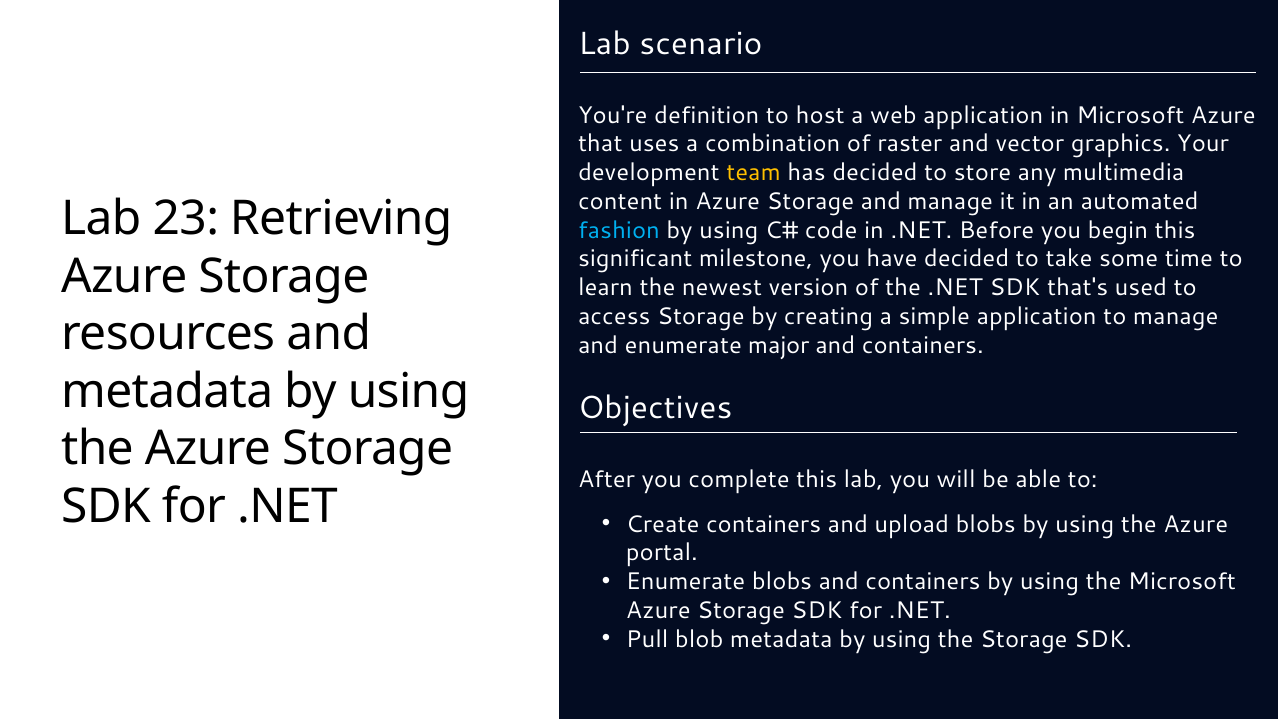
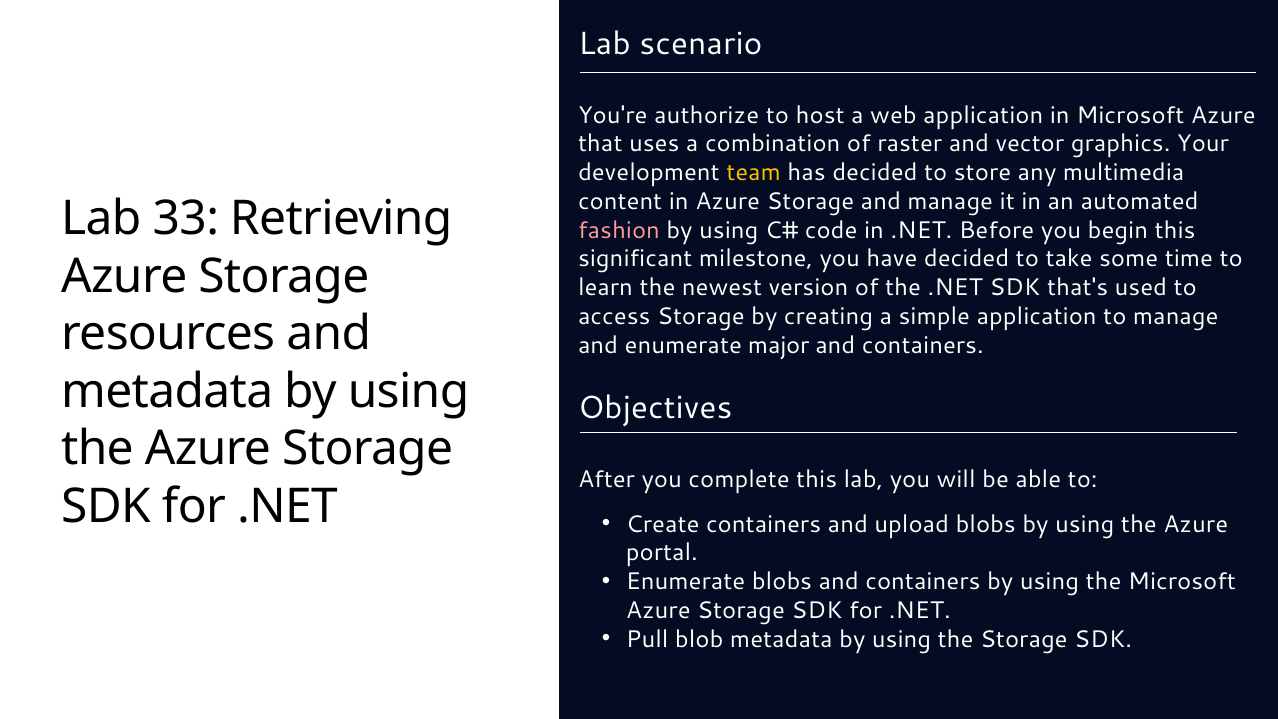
definition: definition -> authorize (707, 115)
23: 23 -> 33 (186, 219)
fashion colour: light blue -> pink (619, 230)
